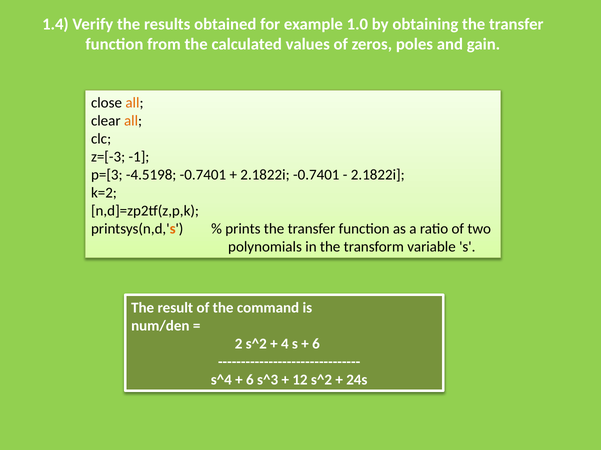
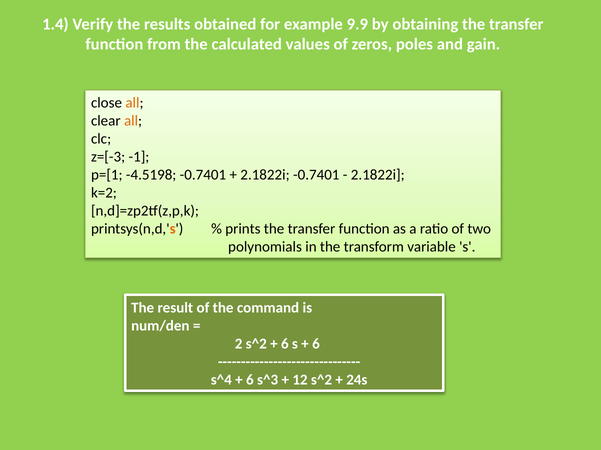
1.0: 1.0 -> 9.9 (357, 24)
p=[3: p=[3 -> p=[1 (107, 175)
4: 4 -> 6 (285, 345)
